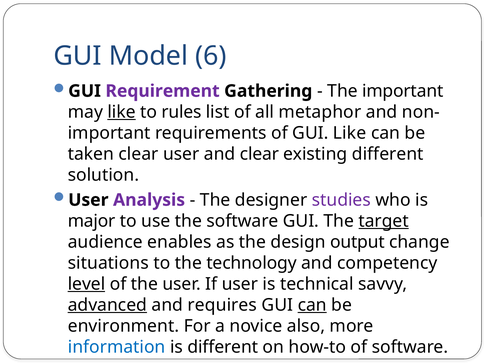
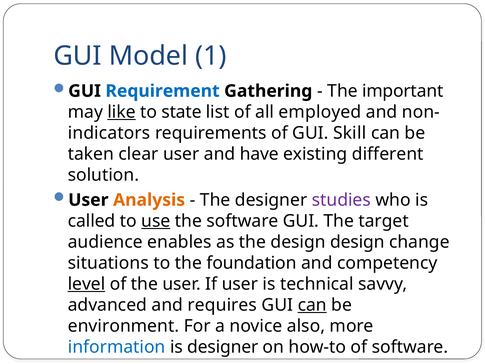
6: 6 -> 1 (211, 56)
Requirement colour: purple -> blue (163, 91)
rules: rules -> state (182, 112)
metaphor: metaphor -> employed (320, 112)
important: important -> indicators (109, 133)
GUI Like: Like -> Skill (350, 133)
and clear: clear -> have (259, 154)
Analysis colour: purple -> orange (149, 200)
major: major -> called (92, 221)
use underline: none -> present (156, 221)
target underline: present -> none (384, 221)
design output: output -> design (357, 242)
technology: technology -> foundation (252, 263)
advanced underline: present -> none (107, 305)
is different: different -> designer (223, 347)
